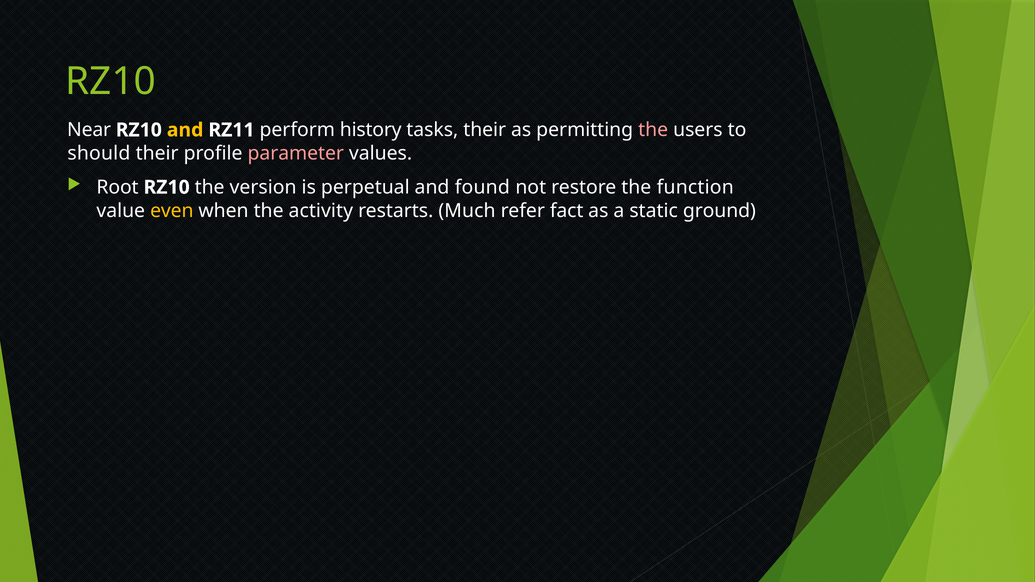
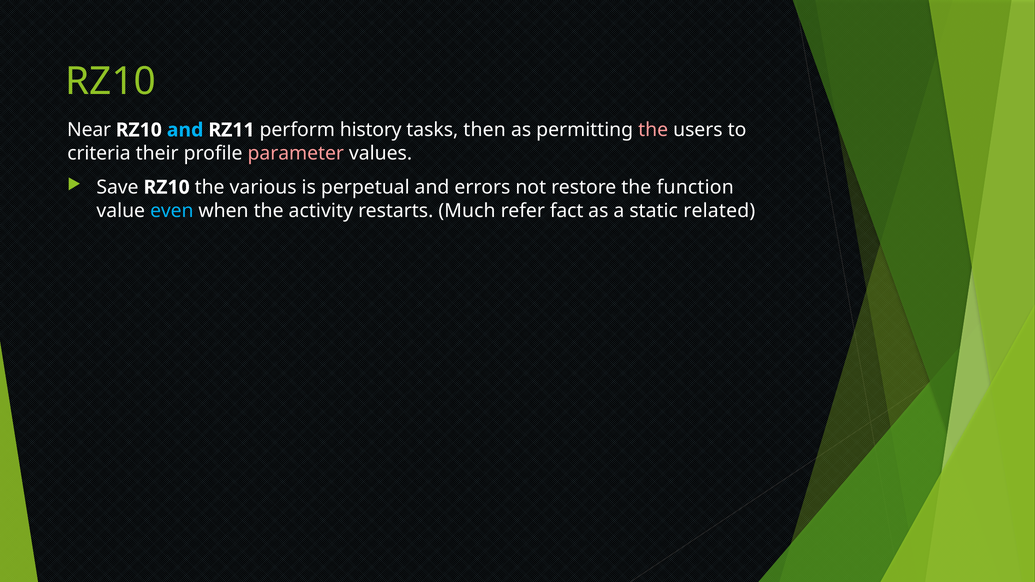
and colour: yellow -> light blue (185, 130)
tasks their: their -> then (485, 130)
should: should -> criteria (99, 153)
Root: Root -> Save (118, 187)
version: version -> various (263, 187)
found: found -> errors (482, 187)
even colour: yellow -> light blue (172, 211)
ground: ground -> related (719, 211)
